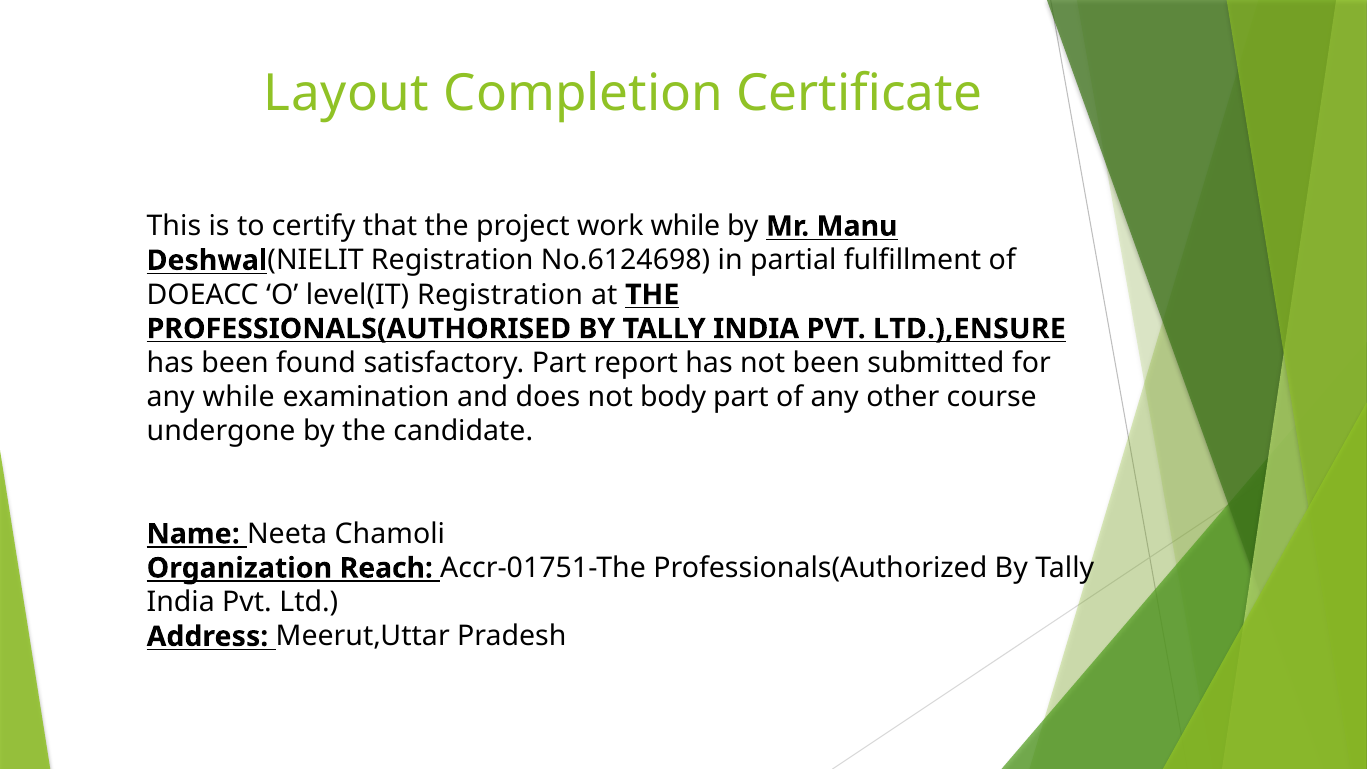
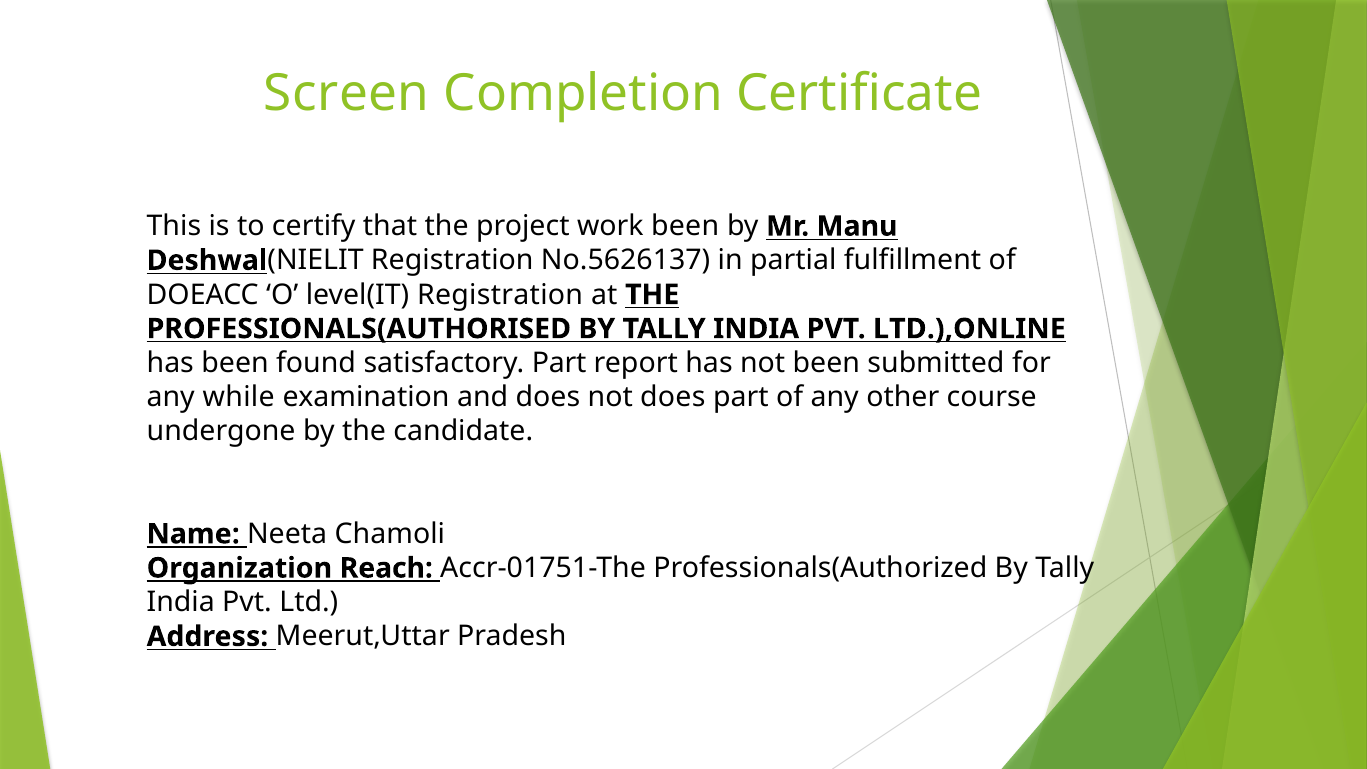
Layout: Layout -> Screen (347, 94)
work while: while -> been (685, 226)
No.6124698: No.6124698 -> No.5626137 (626, 260)
LTD.),ENSURE: LTD.),ENSURE -> LTD.),ONLINE (969, 329)
not body: body -> does (673, 397)
